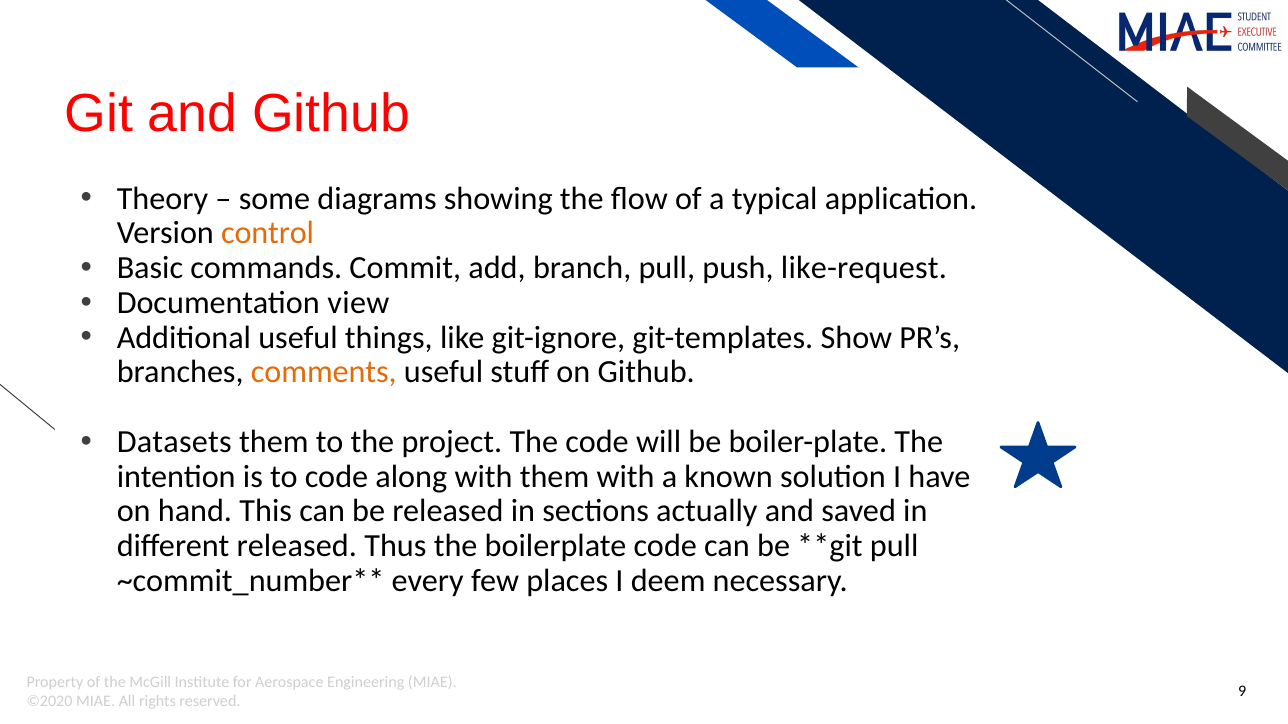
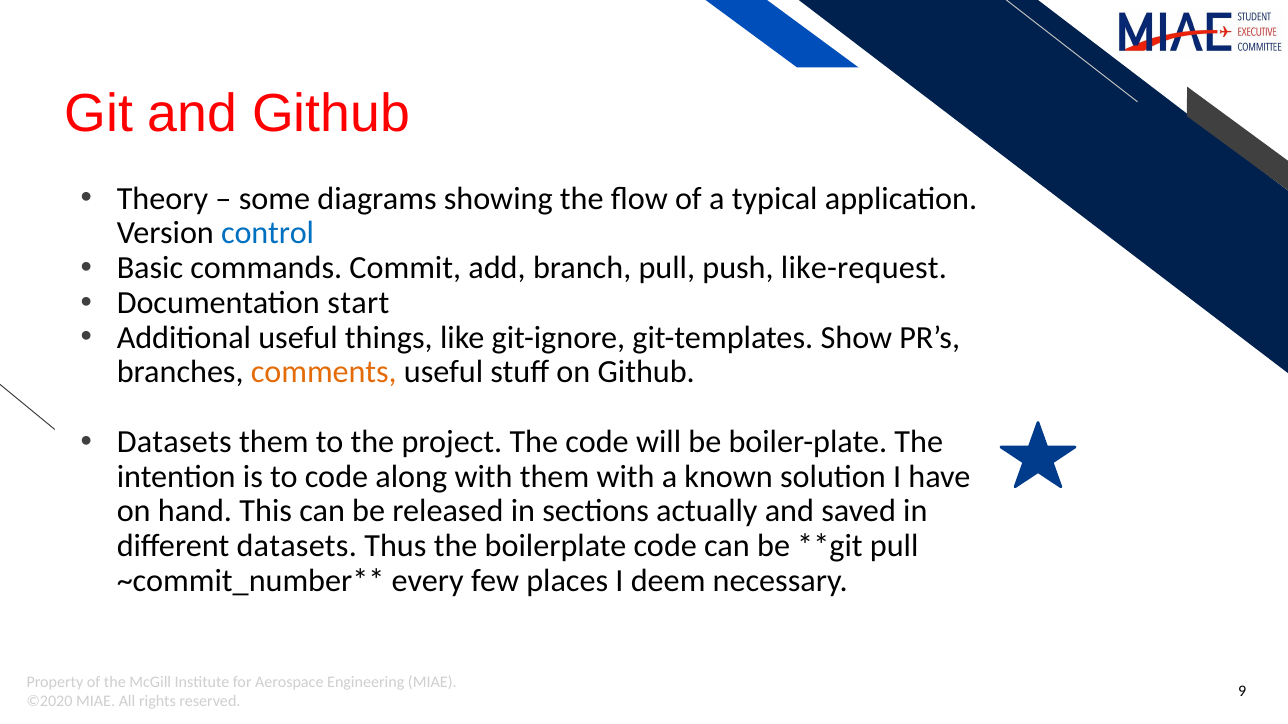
control colour: orange -> blue (268, 233)
view: view -> start (358, 303)
different released: released -> datasets (297, 546)
